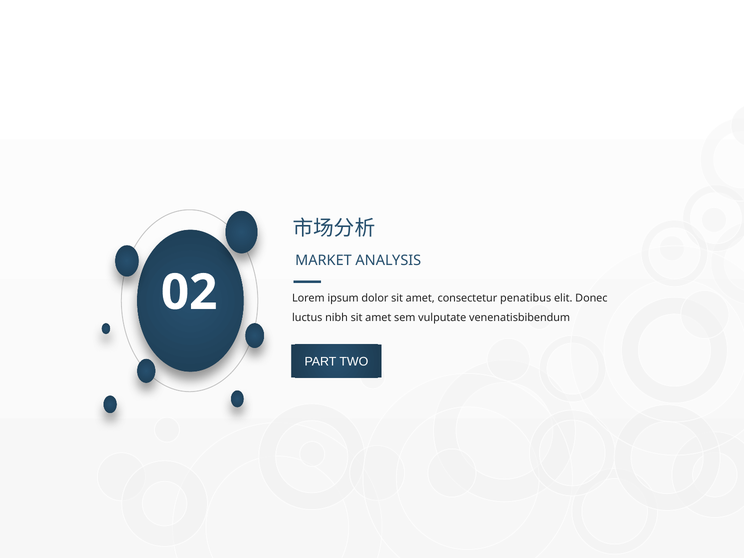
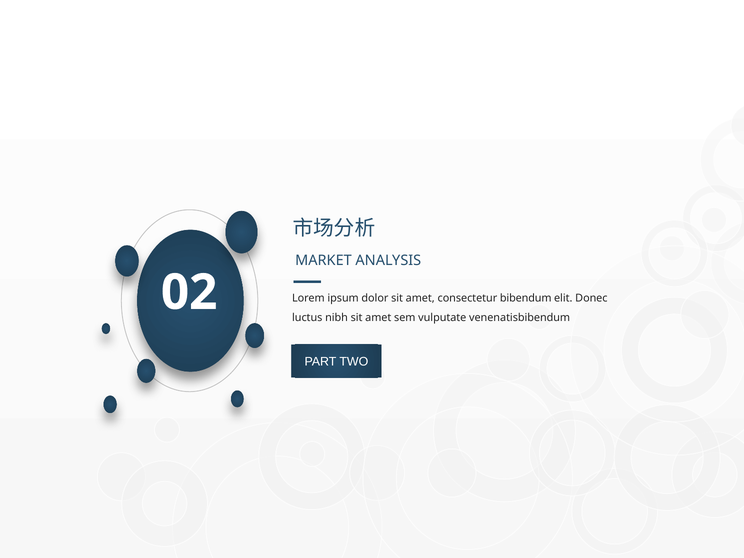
penatibus: penatibus -> bibendum (526, 298)
